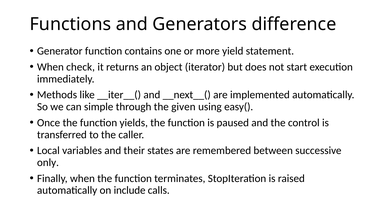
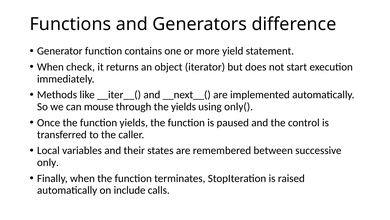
simple: simple -> mouse (99, 106)
the given: given -> yields (184, 106)
easy(: easy( -> only( (239, 106)
